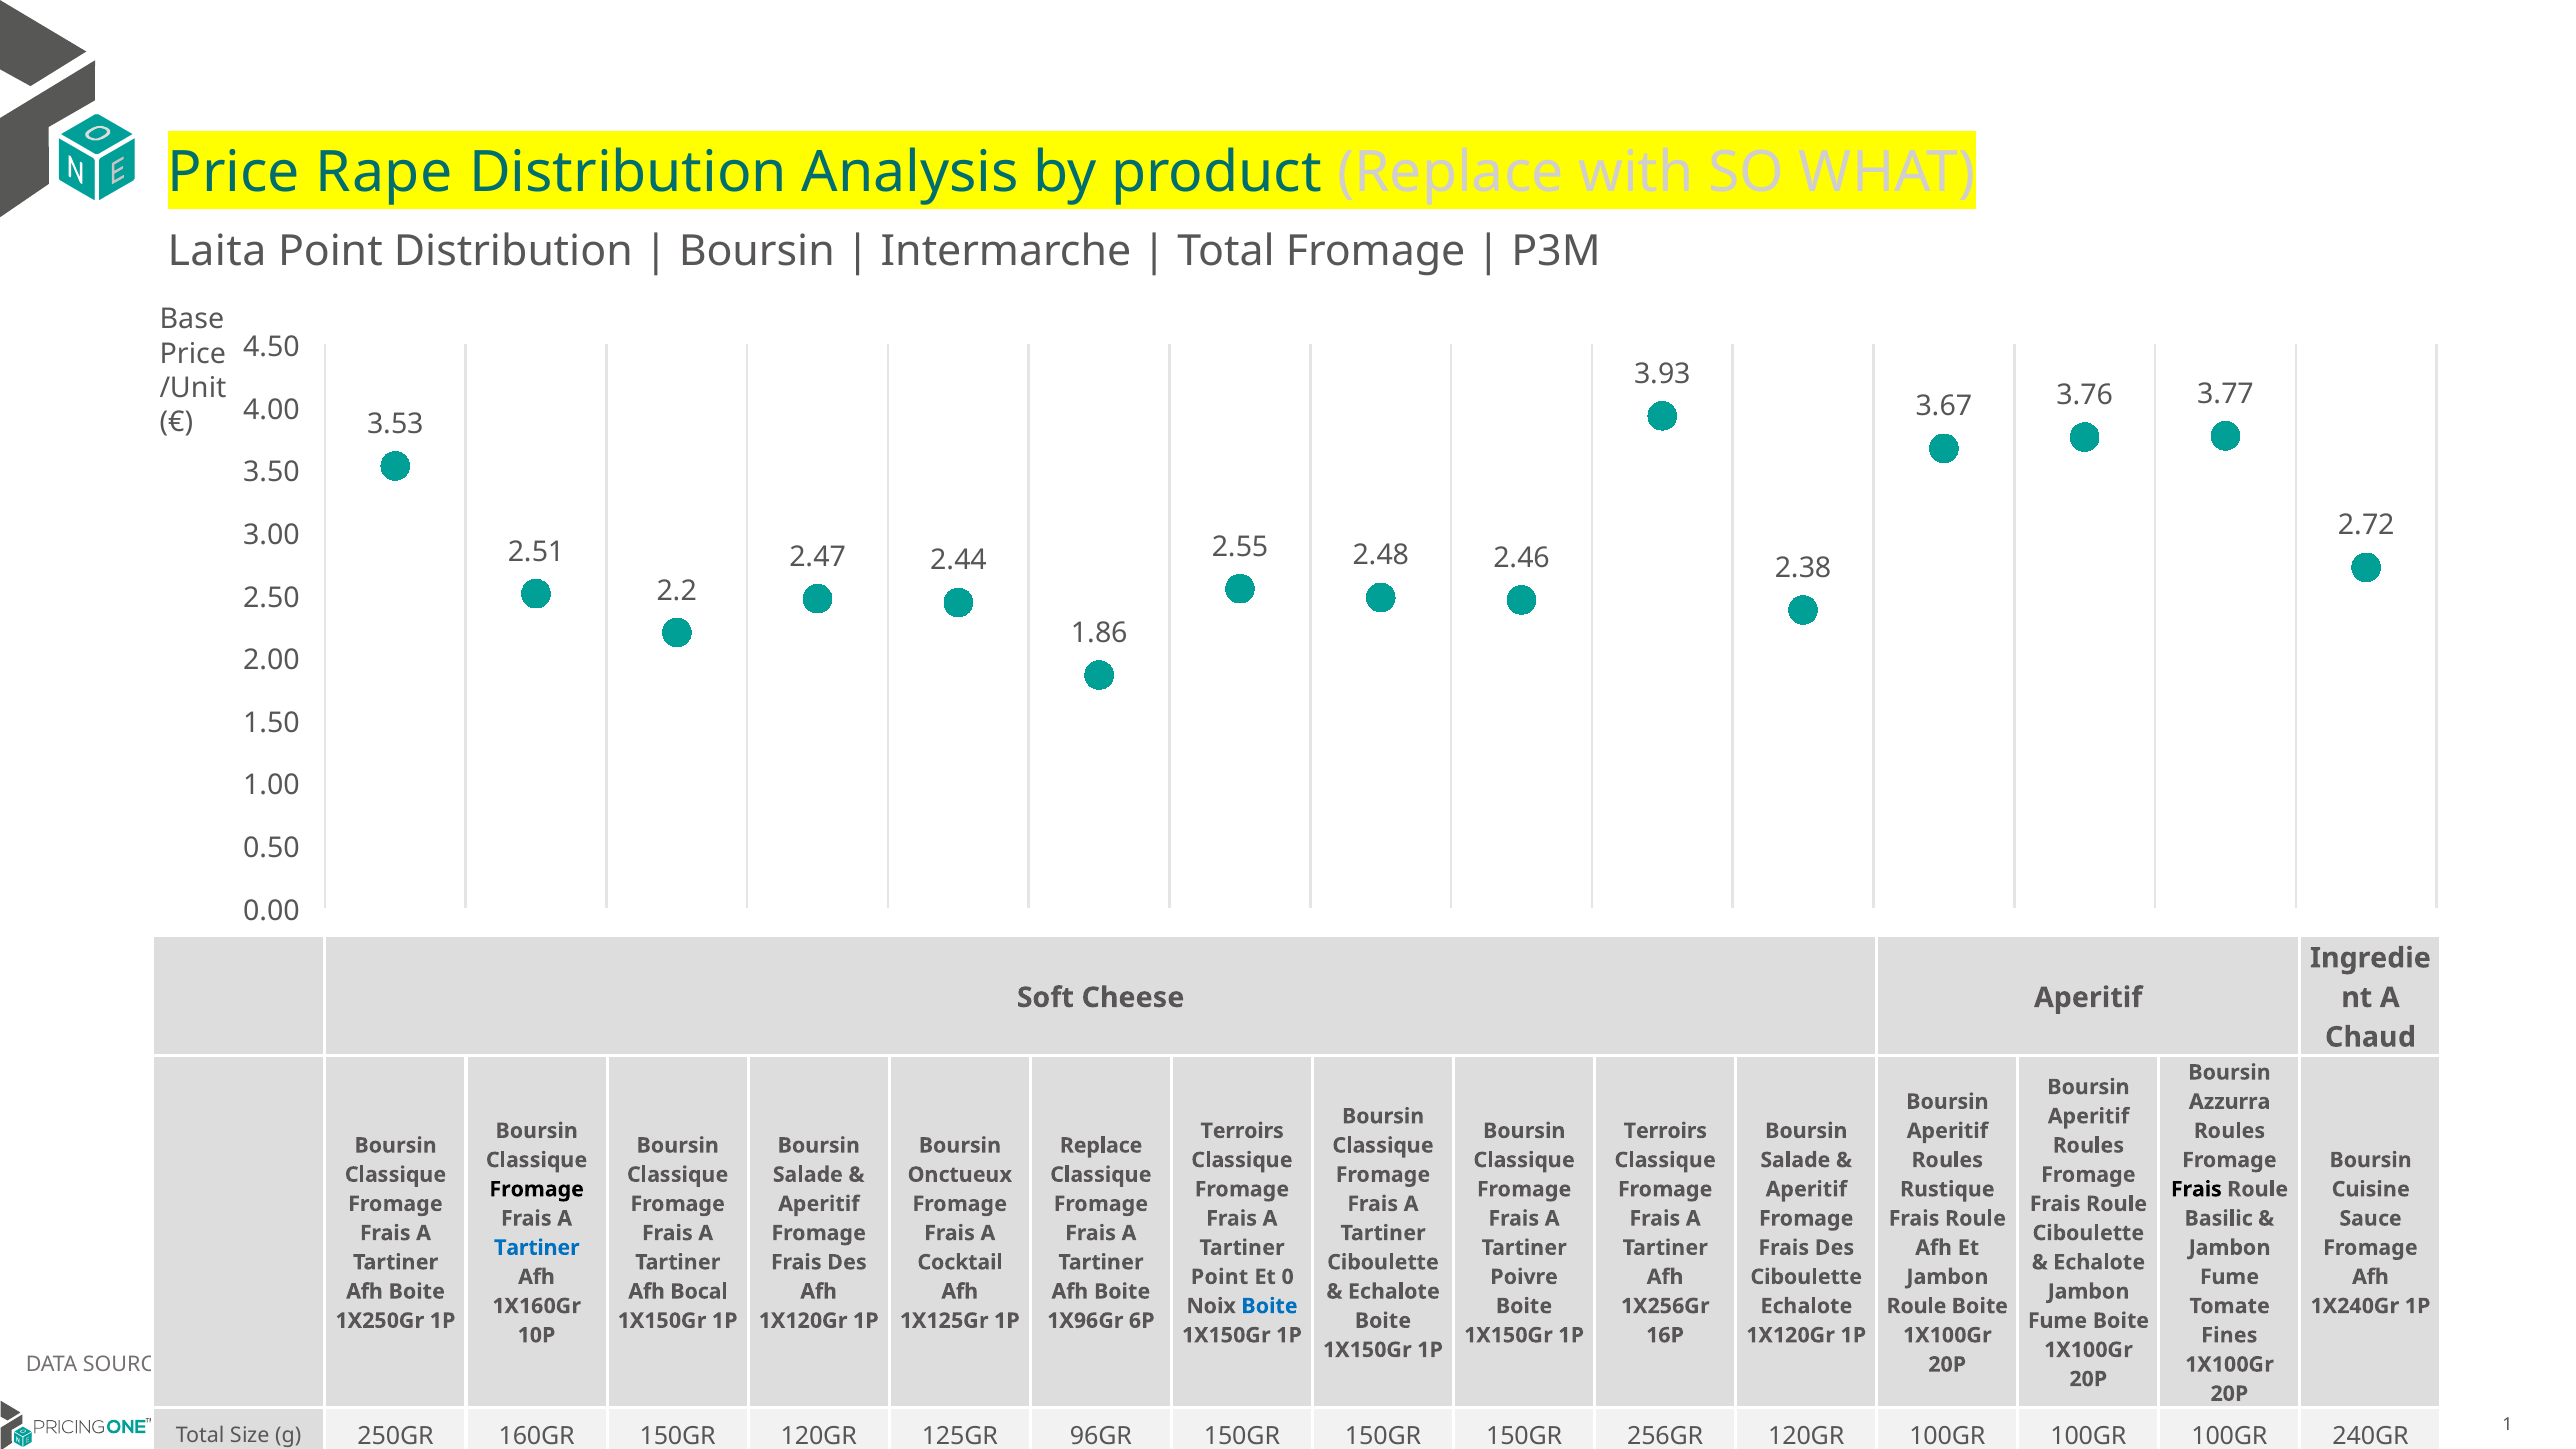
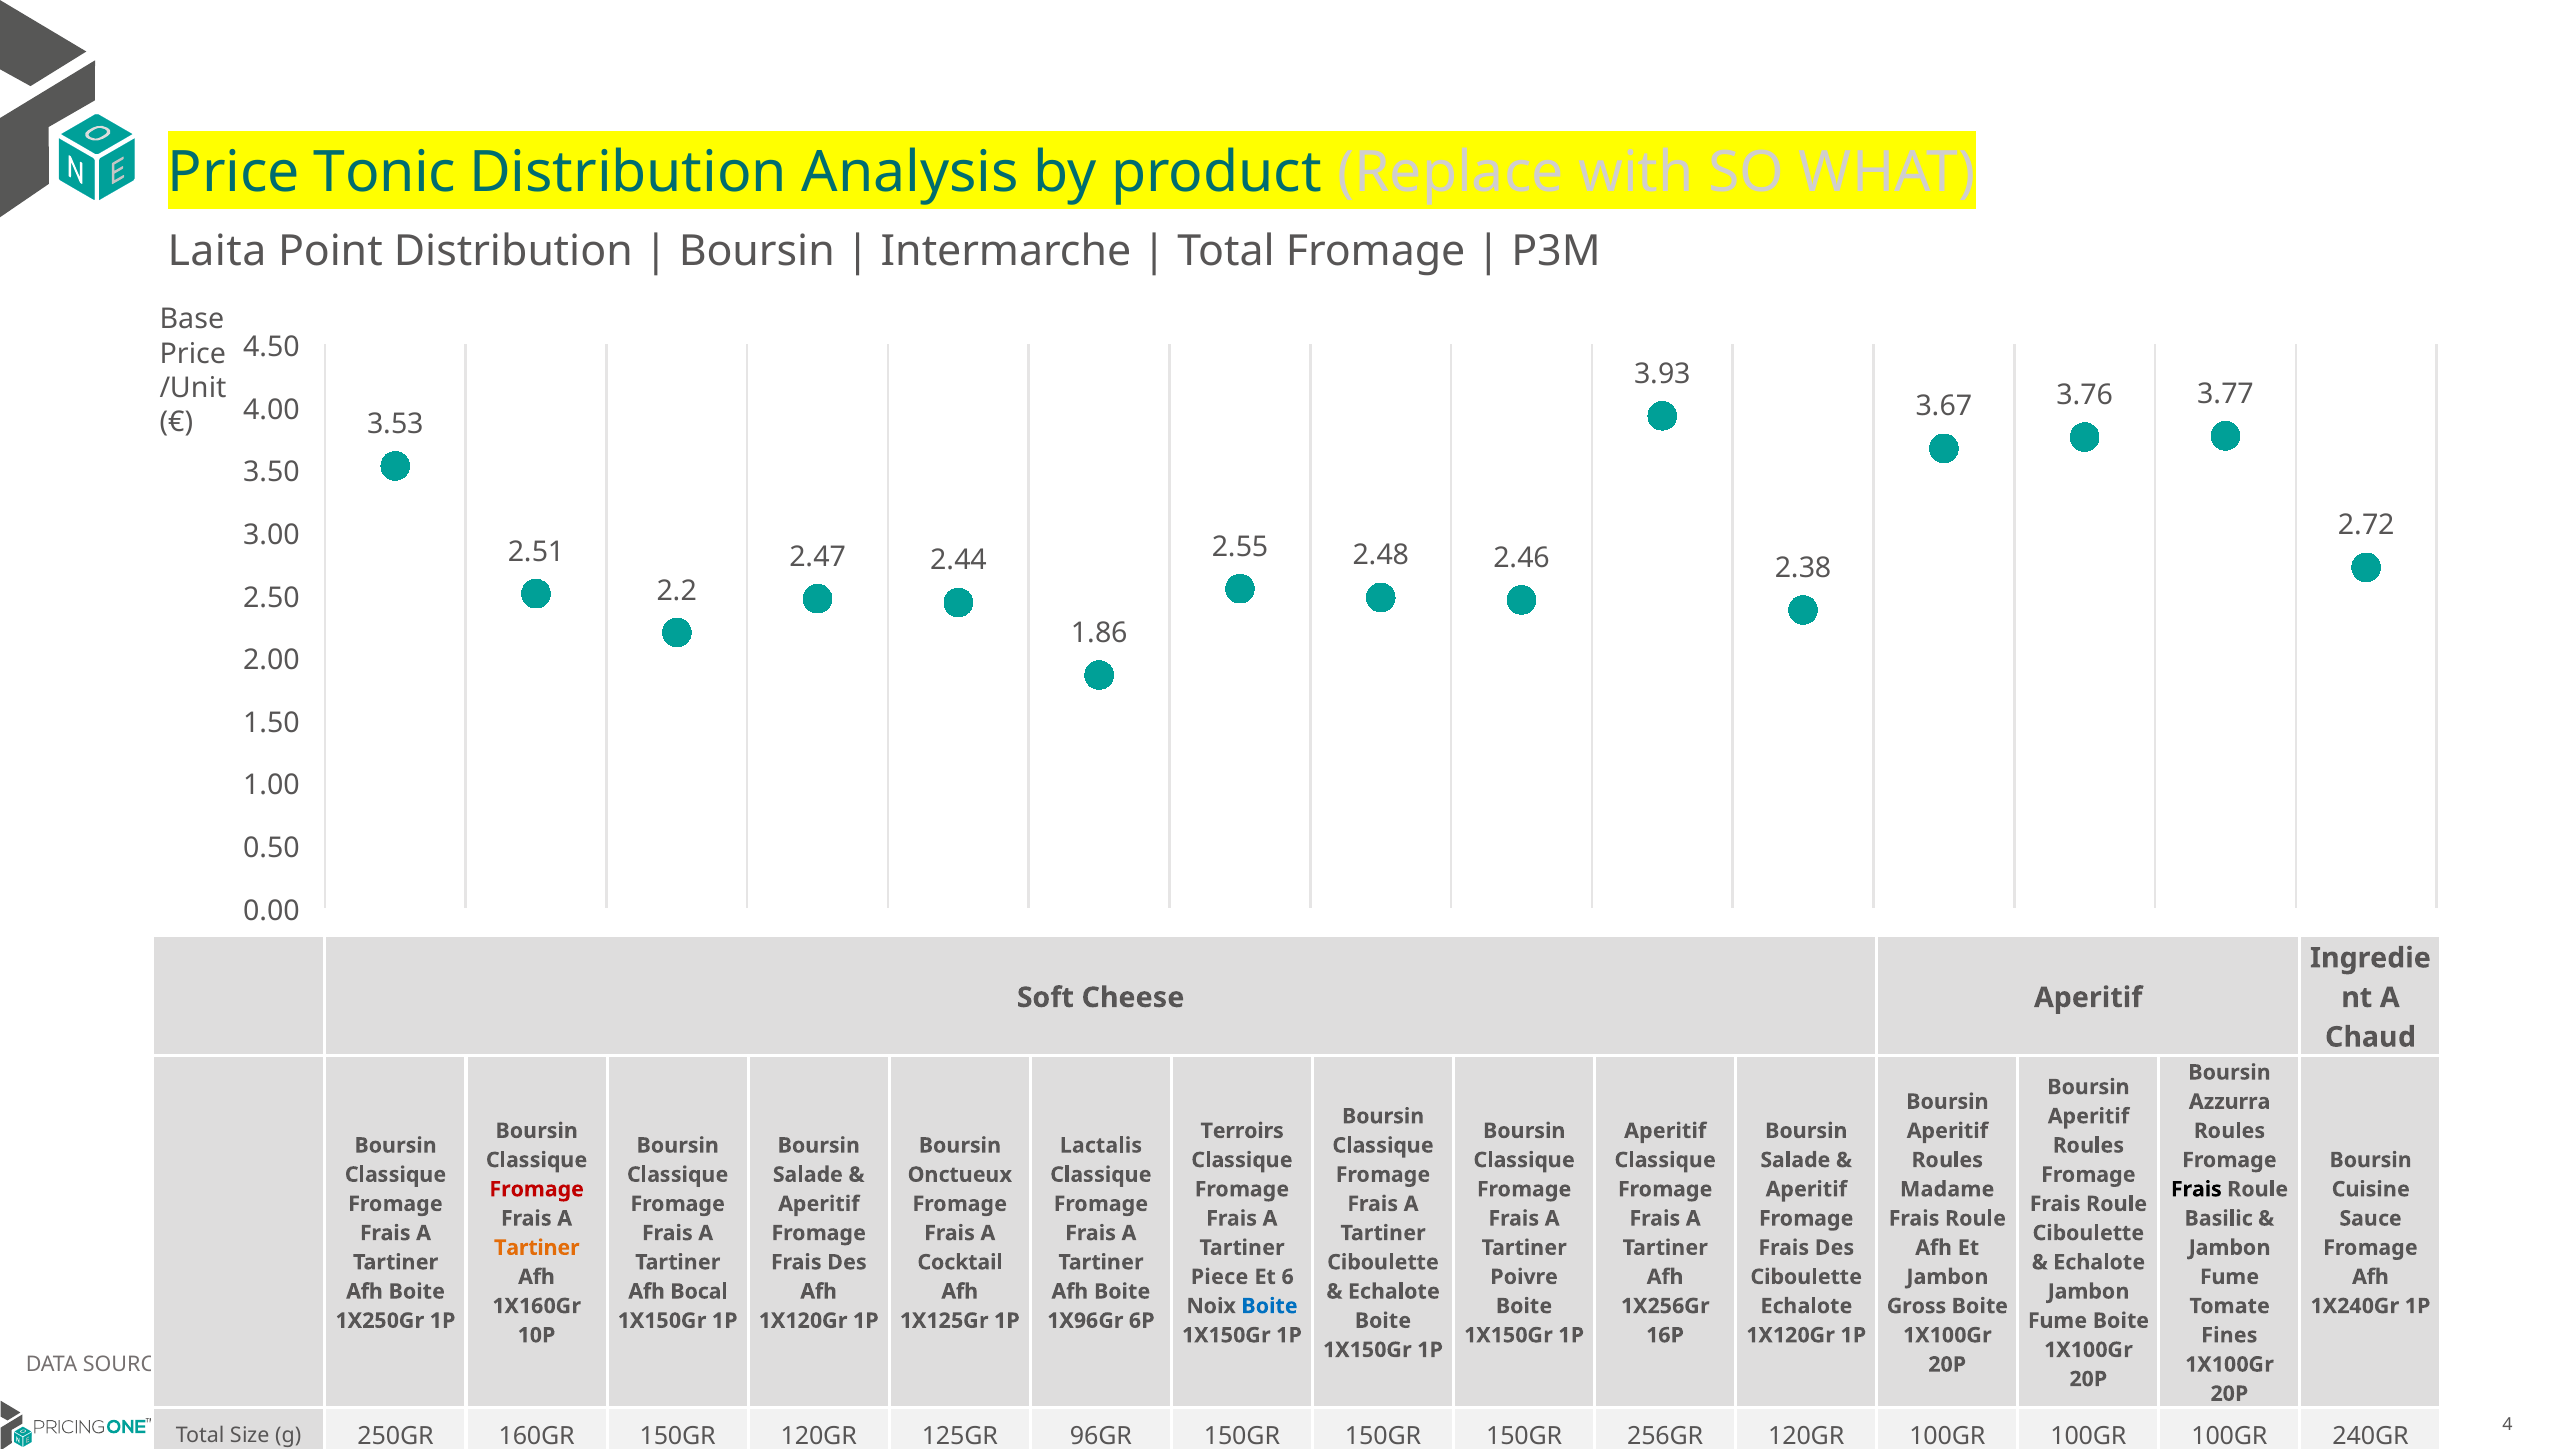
Rape: Rape -> Tonic (385, 173)
Terroirs: Terroirs -> Aperitif (1665, 1131)
Replace: Replace -> Lactalis (1101, 1146)
Fromage colour: black -> red (537, 1189)
Rustique: Rustique -> Madame (1947, 1189)
Tartiner colour: blue -> orange (537, 1248)
Point: Point -> Piece (1220, 1277)
0: 0 -> 6 (1288, 1277)
Roule: Roule -> Gross (1916, 1306)
1: 1 -> 4 (2507, 1425)
